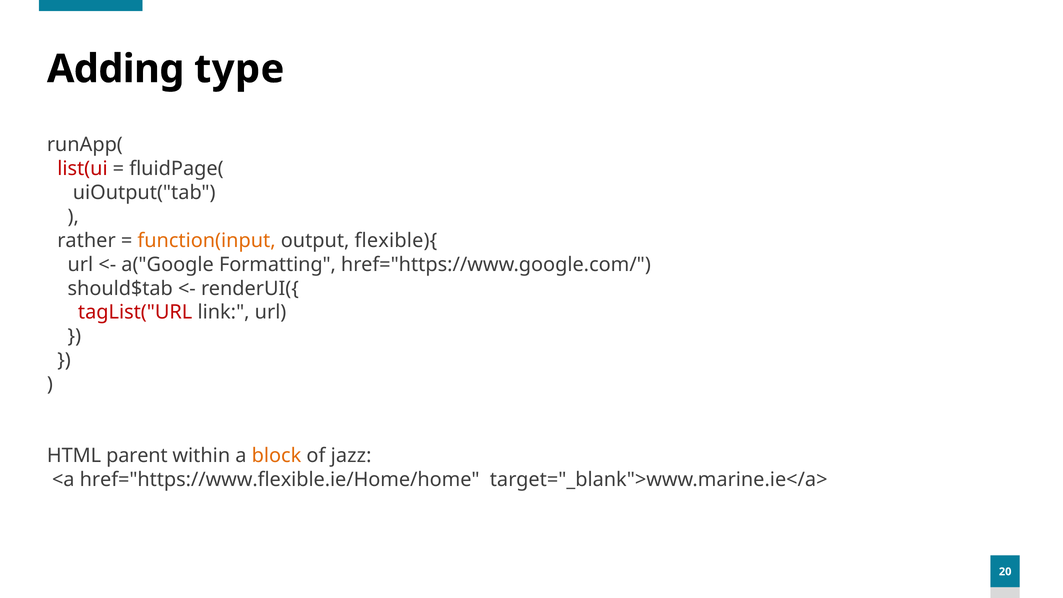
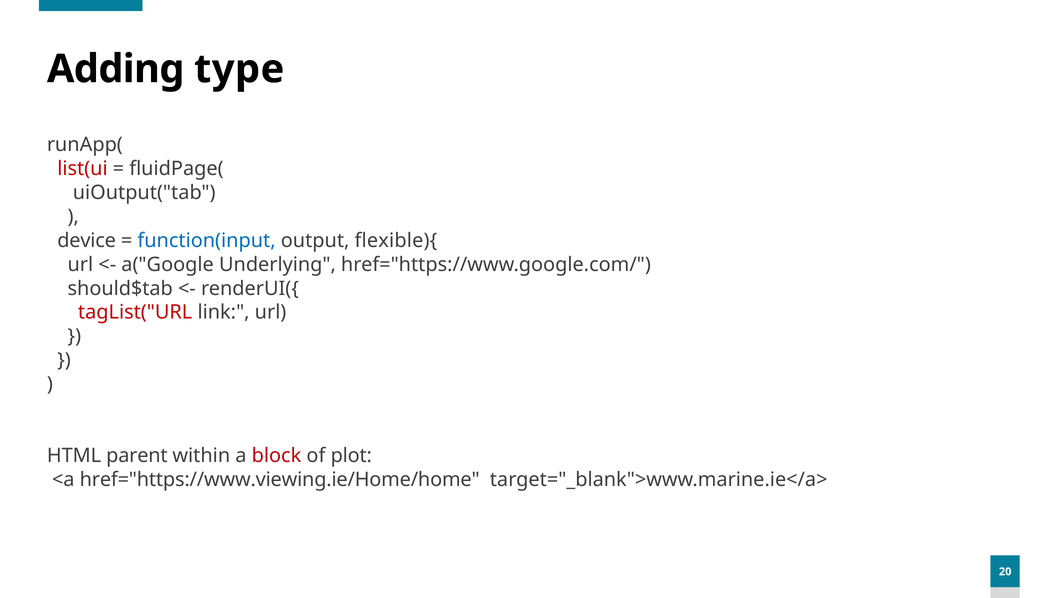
rather: rather -> device (87, 241)
function(input colour: orange -> blue (207, 241)
Formatting: Formatting -> Underlying (277, 264)
block colour: orange -> red (276, 456)
jazz: jazz -> plot (351, 456)
href="https://www.flexible.ie/Home/home: href="https://www.flexible.ie/Home/home -> href="https://www.viewing.ie/Home/home (280, 480)
